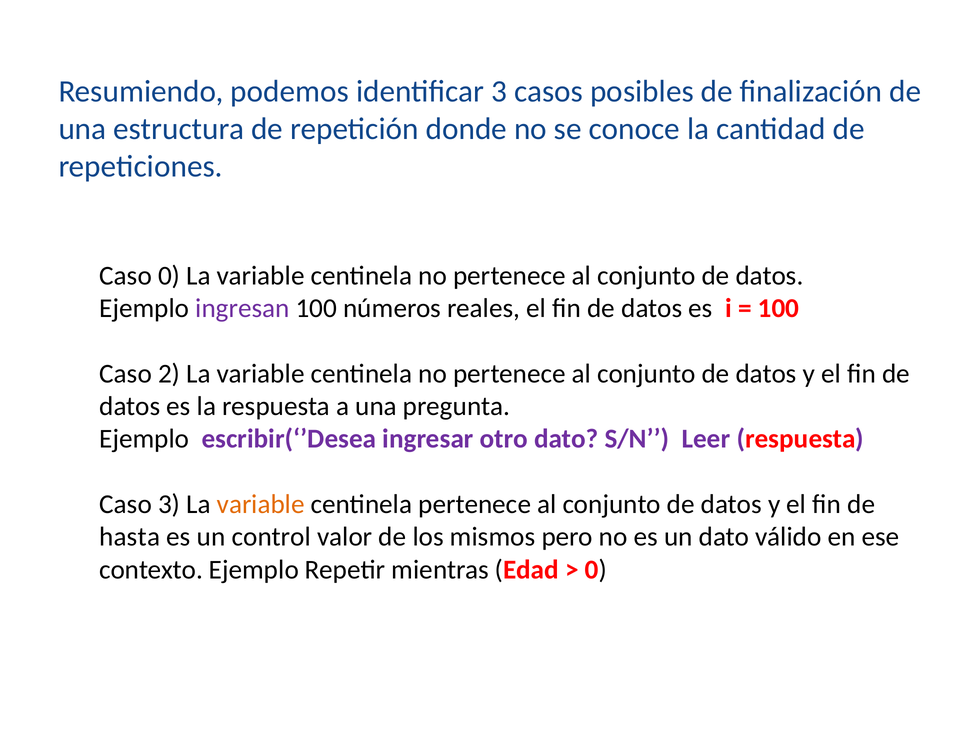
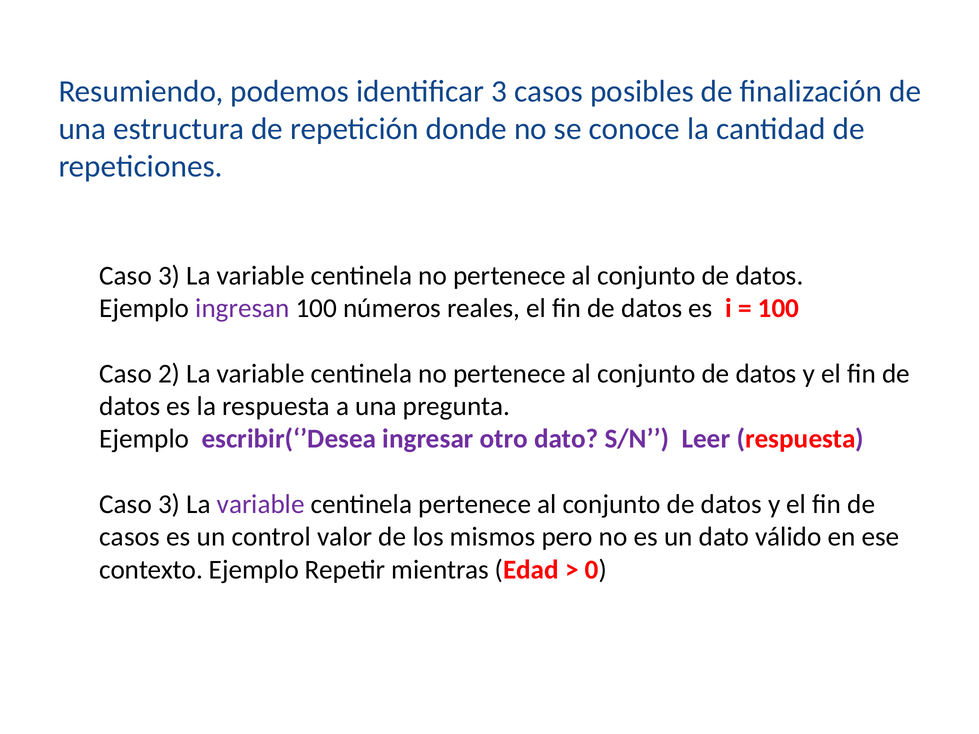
0: 0 -> 3 (169, 276)
variable colour: orange -> purple (261, 504)
hasta: hasta -> casos (130, 537)
